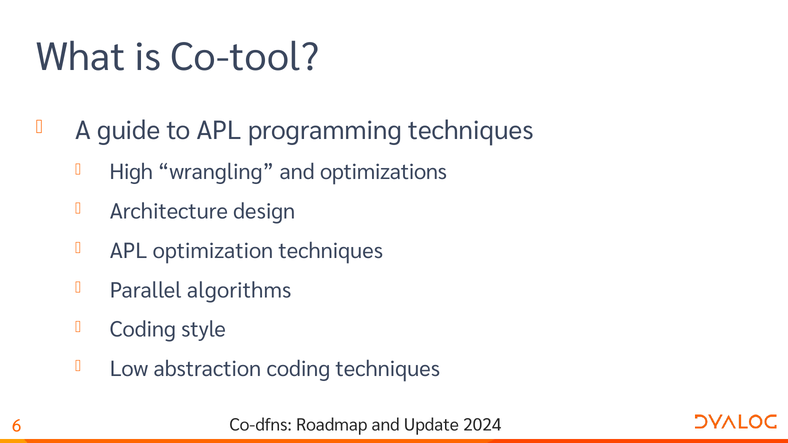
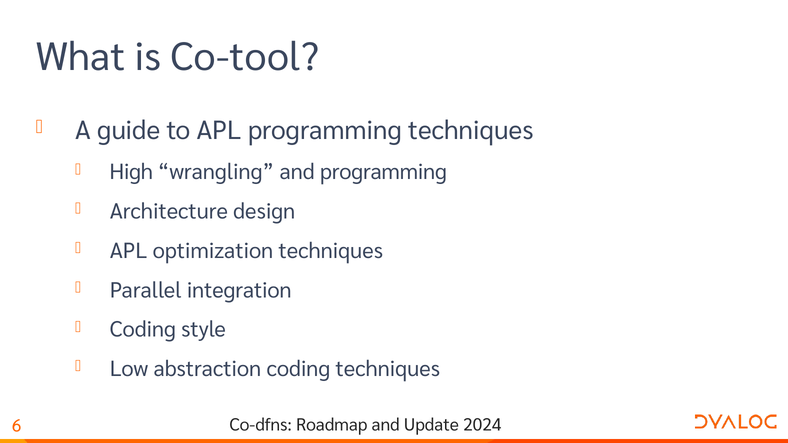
and optimizations: optimizations -> programming (383, 172)
algorithms: algorithms -> integration (239, 290)
